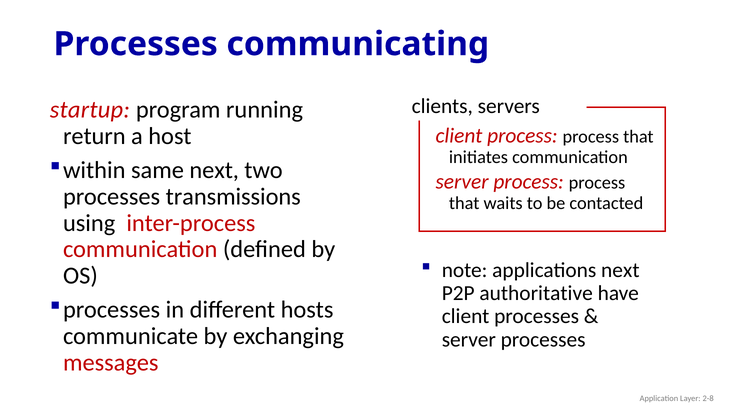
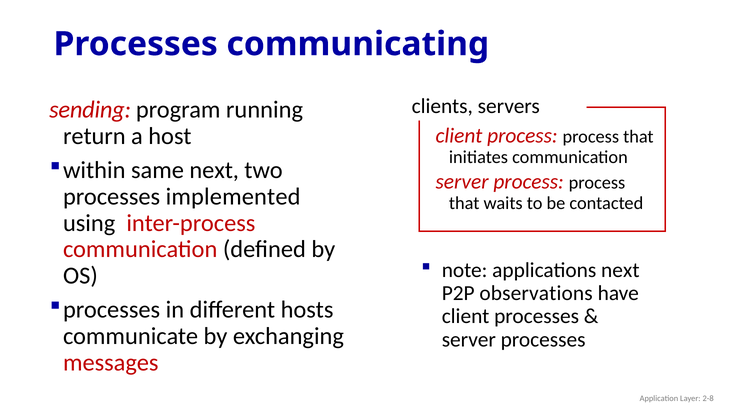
startup: startup -> sending (90, 110)
transmissions: transmissions -> implemented (233, 197)
authoritative: authoritative -> observations (536, 294)
